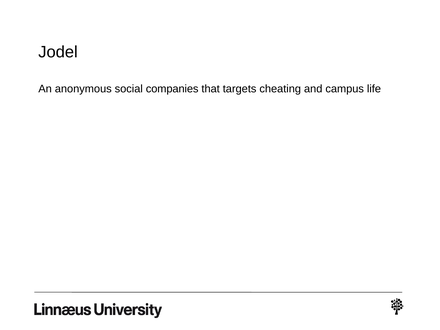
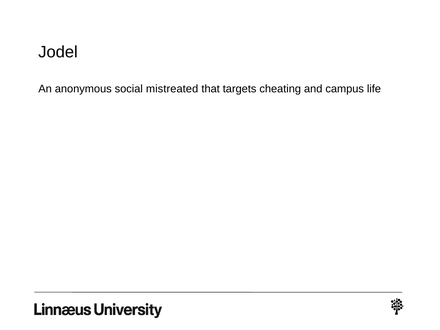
companies: companies -> mistreated (172, 89)
